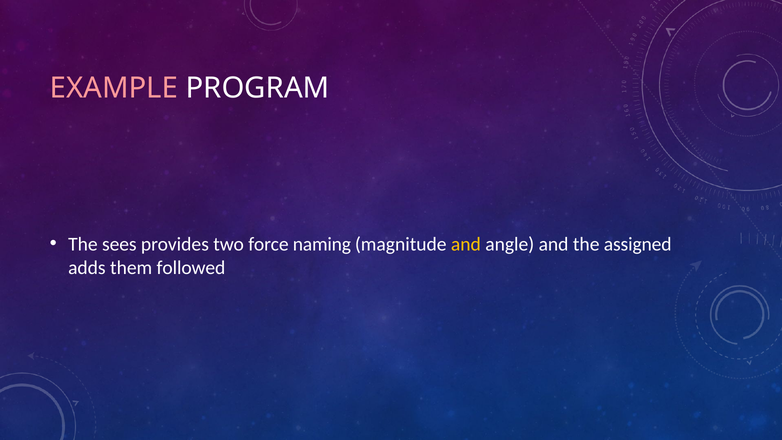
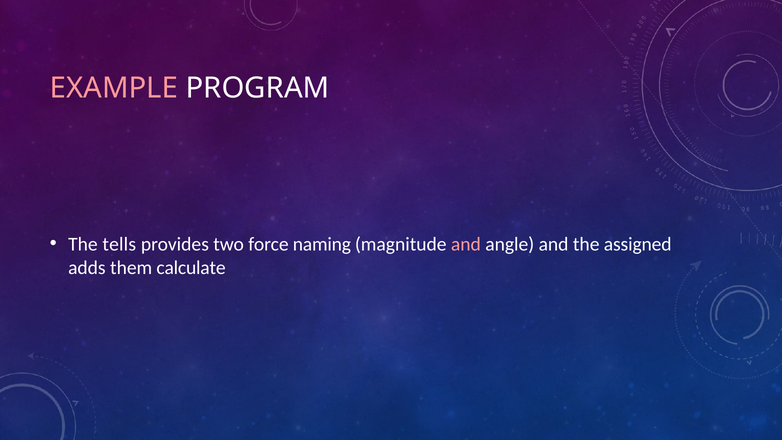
sees: sees -> tells (119, 244)
and colour: yellow -> pink (466, 244)
followed: followed -> calculate (191, 267)
